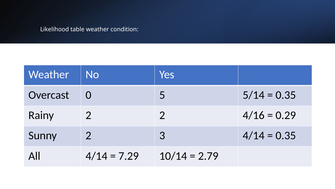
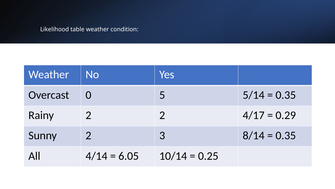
4/16: 4/16 -> 4/17 (254, 115)
3 4/14: 4/14 -> 8/14 (254, 135)
7.29: 7.29 -> 6.05 (129, 155)
2.79: 2.79 -> 0.25 (208, 155)
